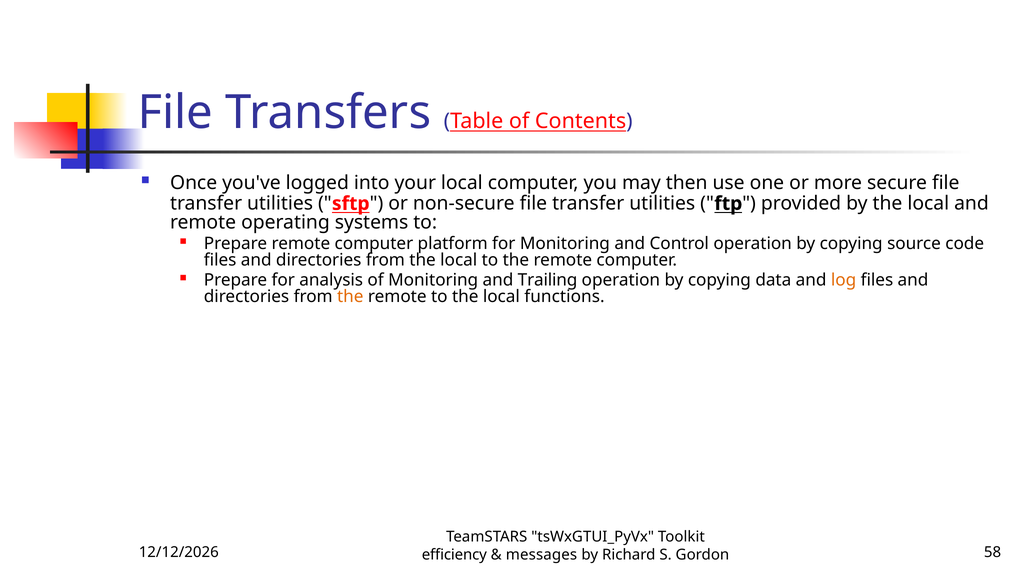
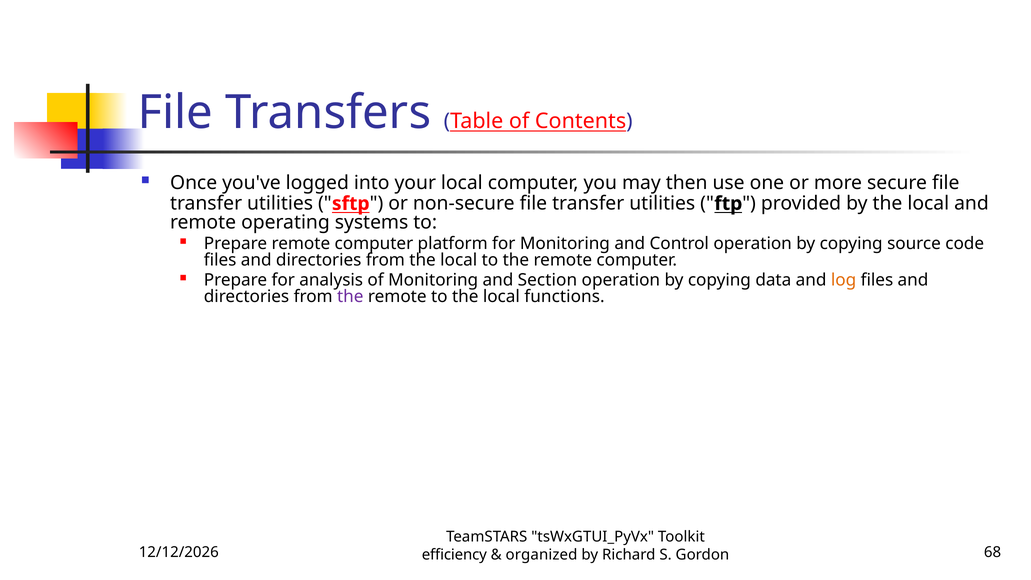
Trailing: Trailing -> Section (547, 280)
the colour: orange -> purple (350, 297)
messages: messages -> organized (542, 555)
58: 58 -> 68 (993, 552)
